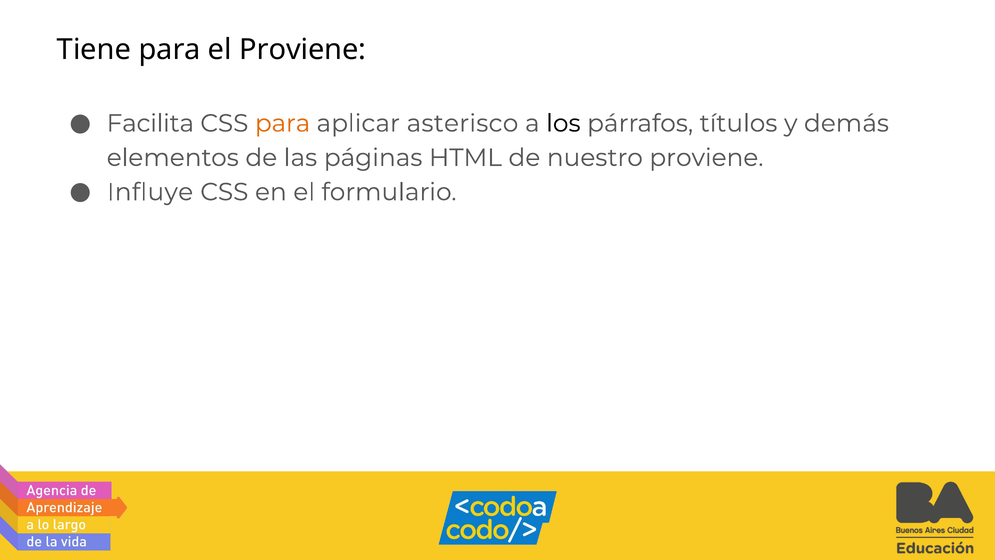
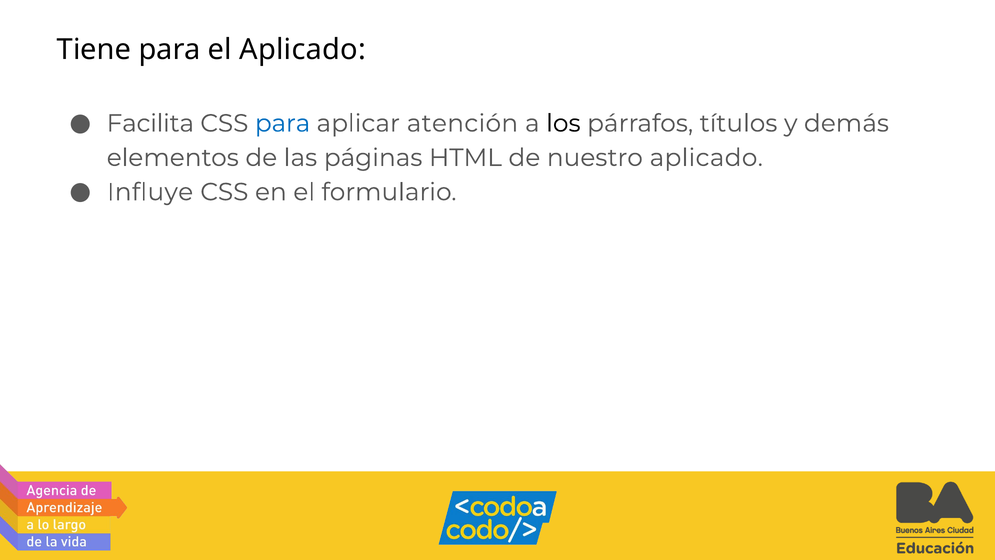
el Proviene: Proviene -> Aplicado (303, 50)
para colour: orange -> blue (283, 123)
asterisco: asterisco -> atención (462, 123)
nuestro proviene: proviene -> aplicado (706, 158)
